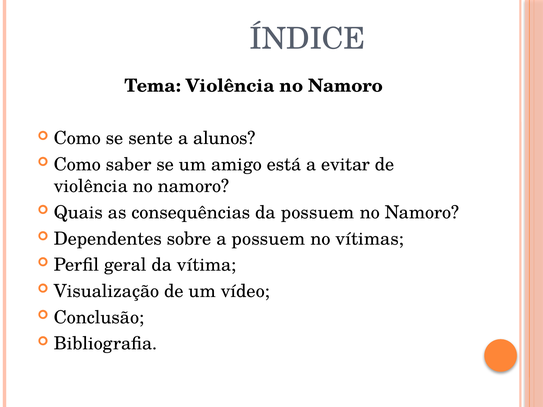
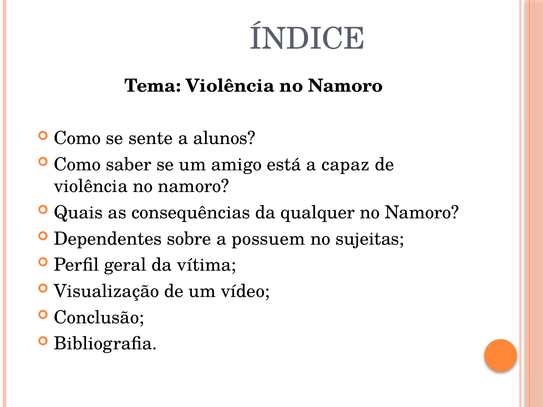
evitar: evitar -> capaz (345, 165)
da possuem: possuem -> qualquer (318, 213)
vítimas: vítimas -> sujeitas (370, 239)
